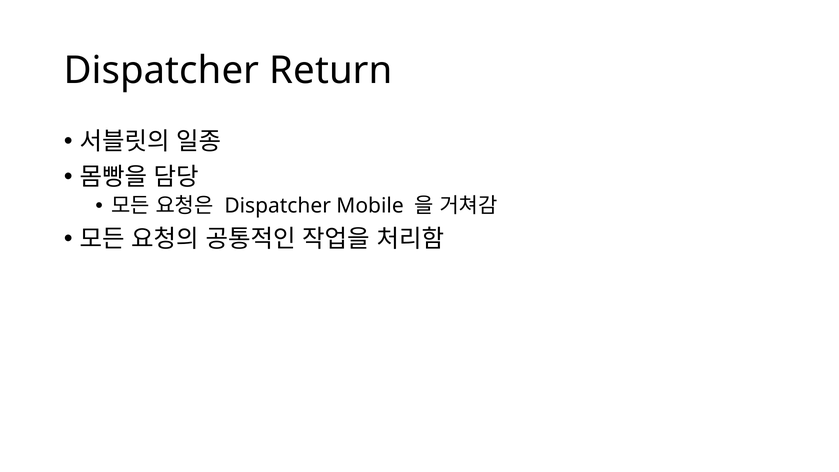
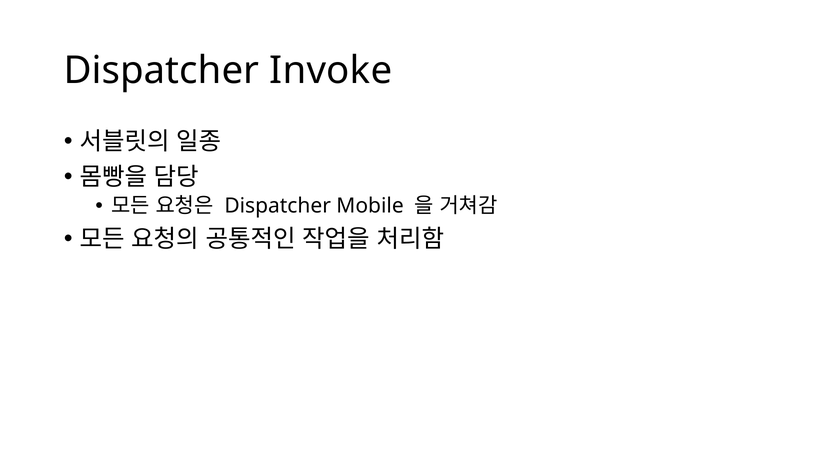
Return: Return -> Invoke (331, 70)
